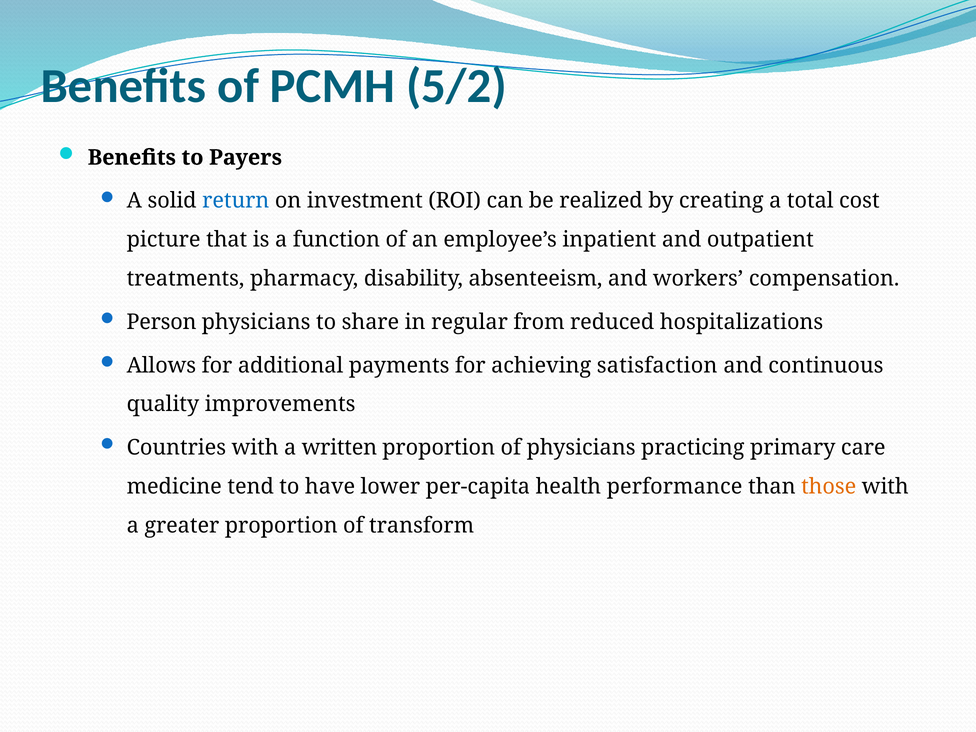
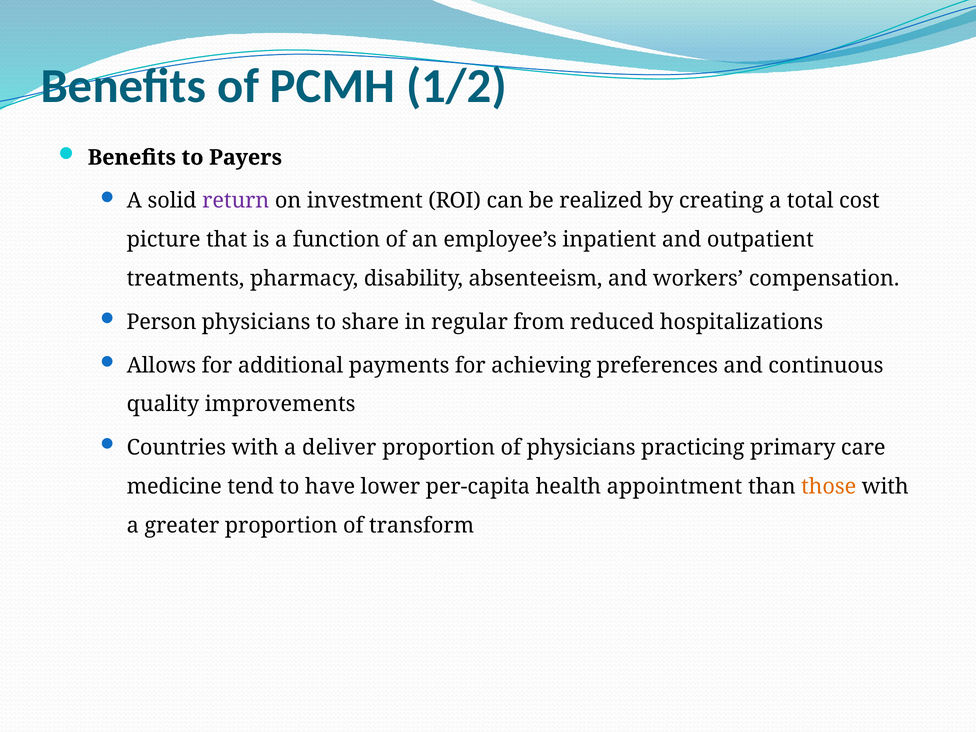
5/2: 5/2 -> 1/2 (456, 86)
return colour: blue -> purple (236, 201)
satisfaction: satisfaction -> preferences (657, 365)
written: written -> deliver (339, 448)
performance: performance -> appointment (675, 487)
